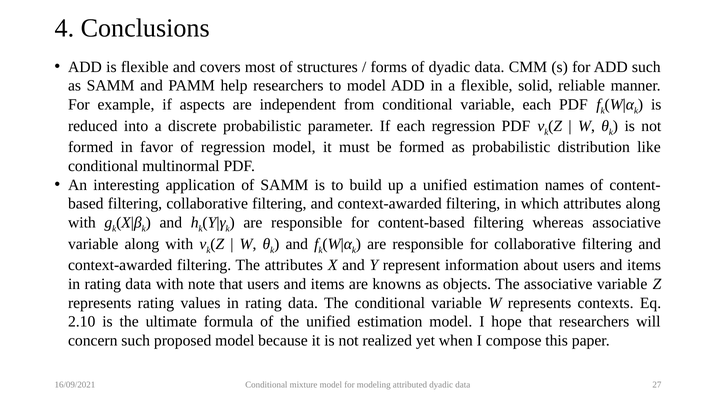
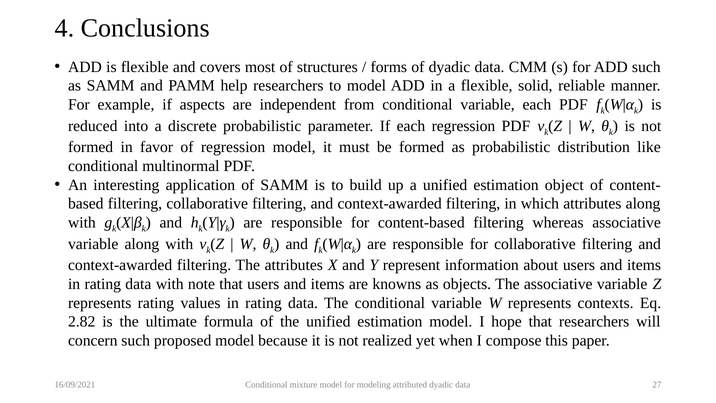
names: names -> object (564, 185)
2.10: 2.10 -> 2.82 (82, 322)
